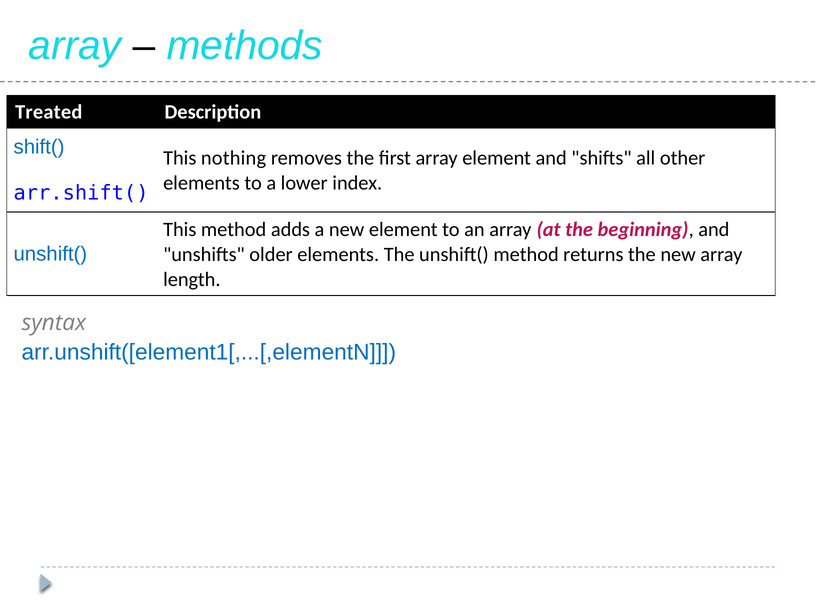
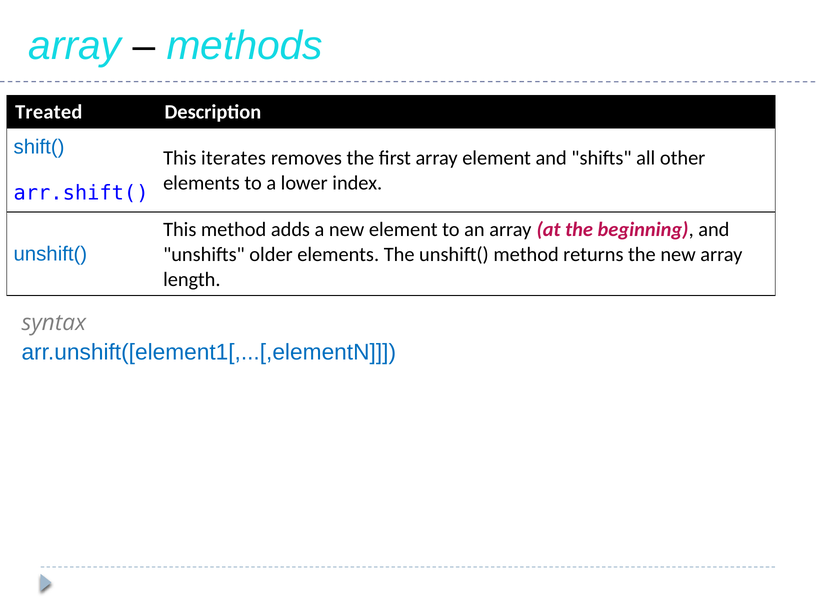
nothing: nothing -> iterates (234, 158)
